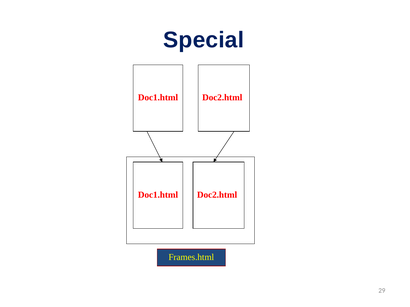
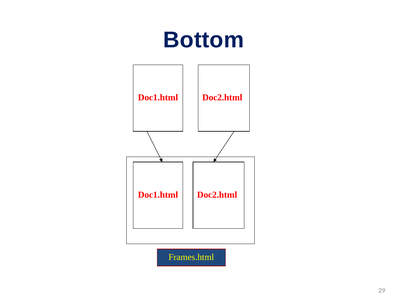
Special: Special -> Bottom (204, 40)
